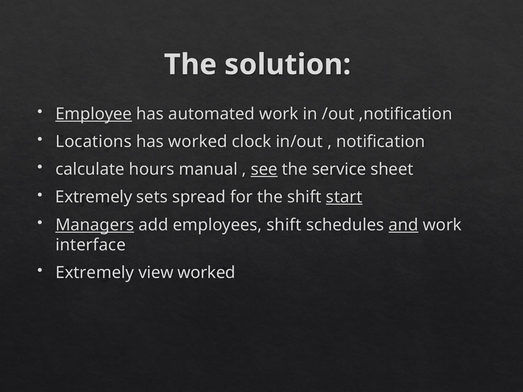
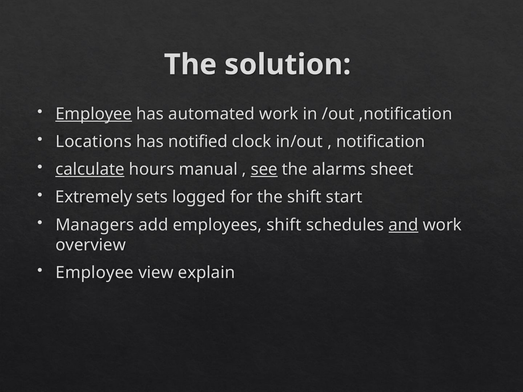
has worked: worked -> notified (198, 142)
calculate underline: none -> present (90, 170)
service: service -> alarms (339, 170)
spread: spread -> logged (199, 197)
start underline: present -> none (344, 197)
Managers underline: present -> none (95, 225)
interface: interface -> overview (91, 245)
Extremely: Extremely -> Employee (95, 273)
view worked: worked -> explain (206, 273)
